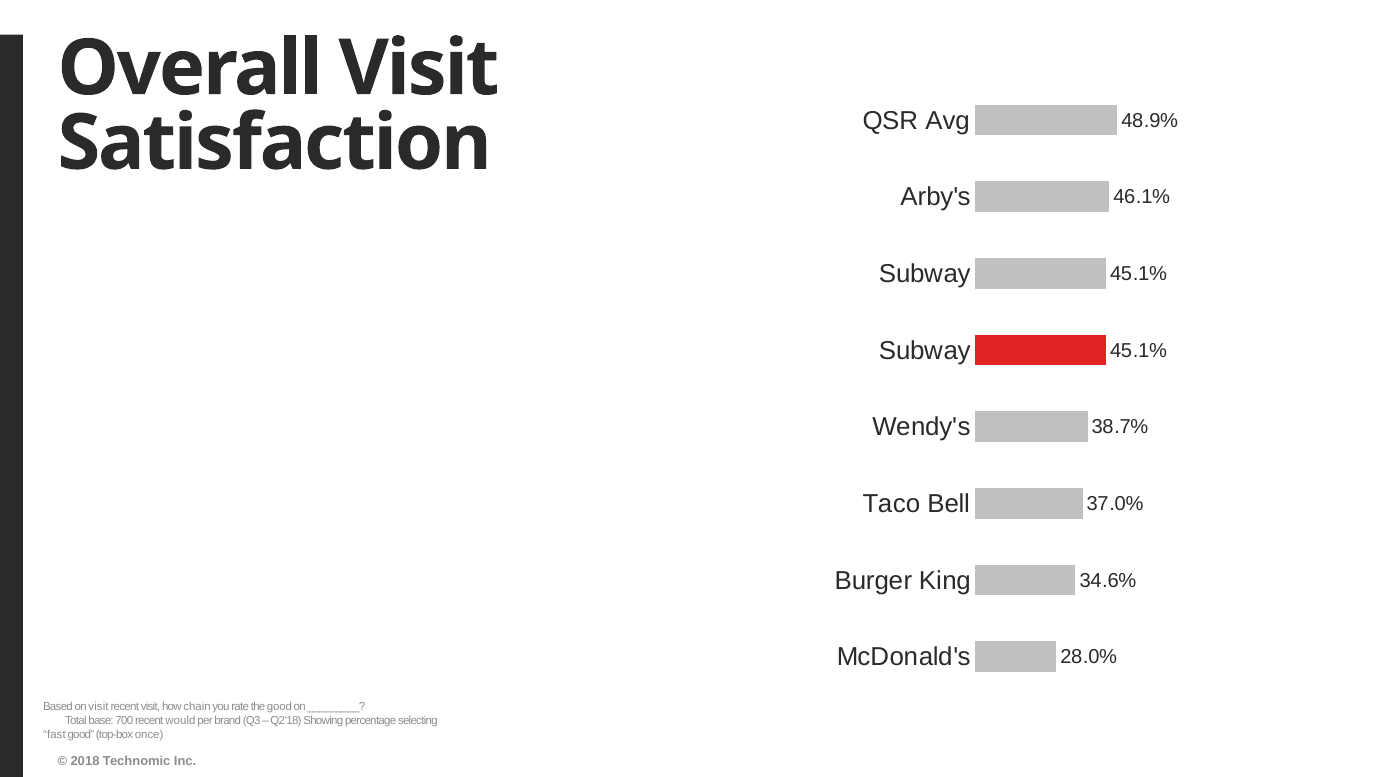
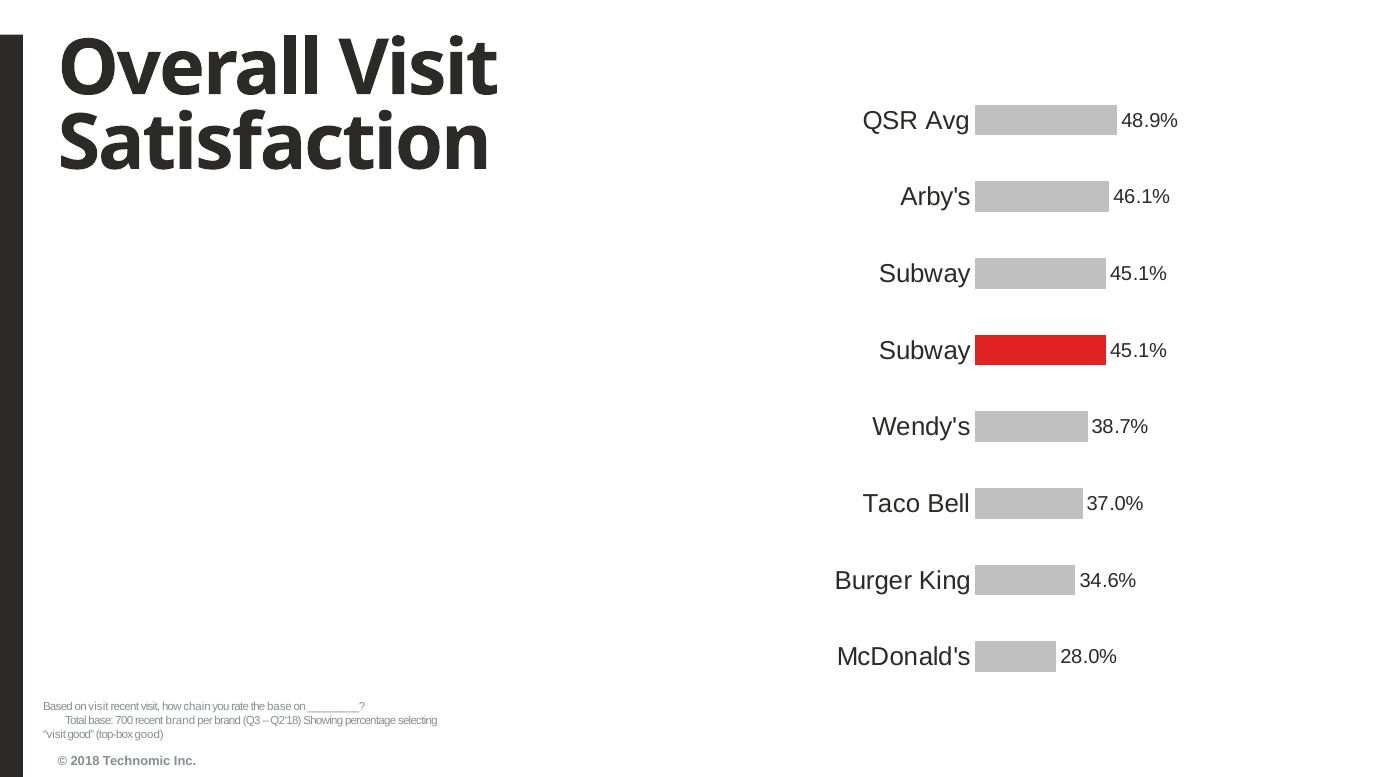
the good: good -> base (279, 707)
recent would: would -> brand (180, 721)
fast: fast -> visit (55, 734)
top-box once: once -> good (149, 734)
